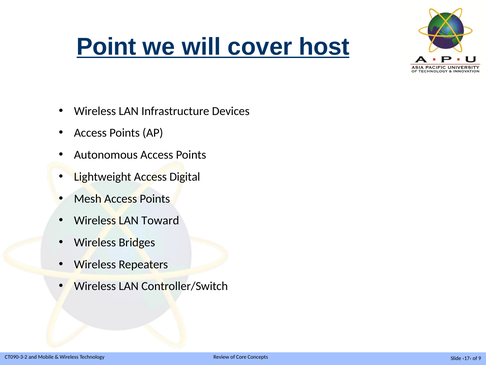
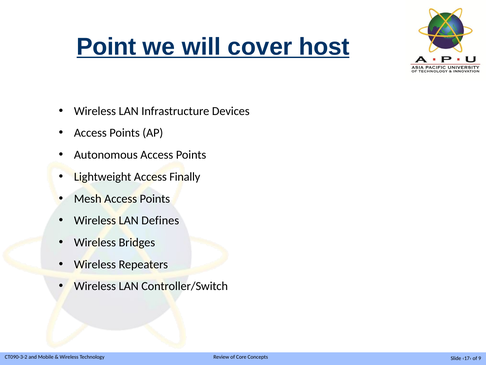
Digital: Digital -> Finally (185, 177)
Toward: Toward -> Defines (160, 220)
